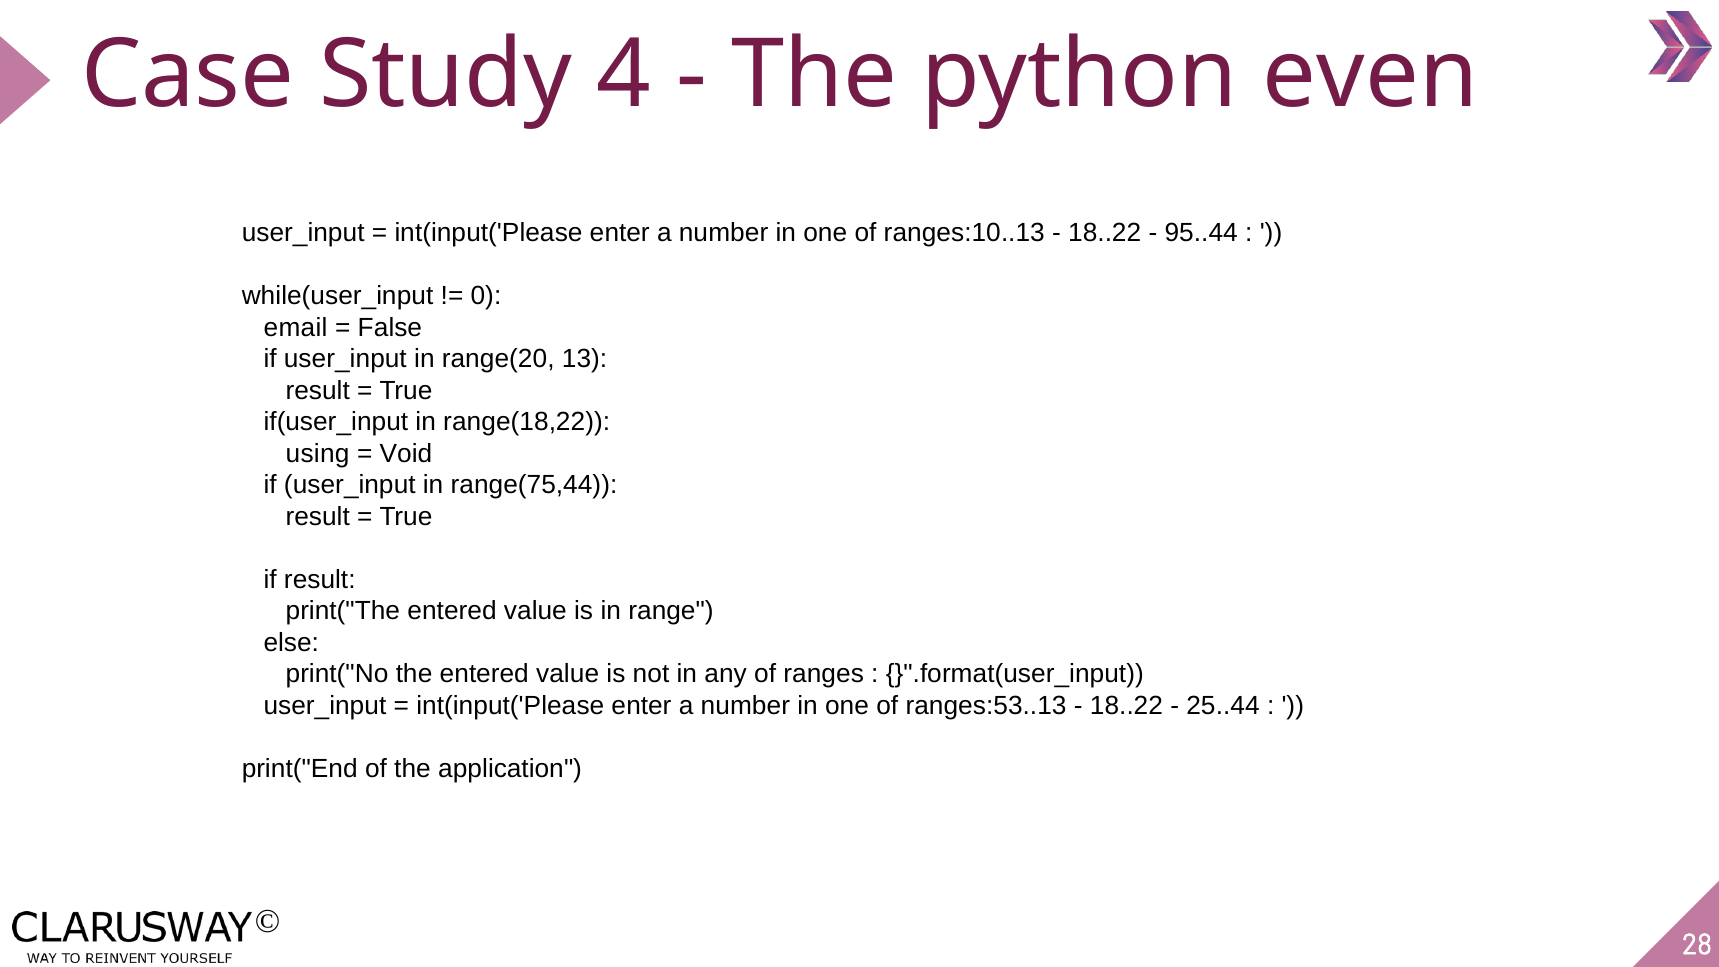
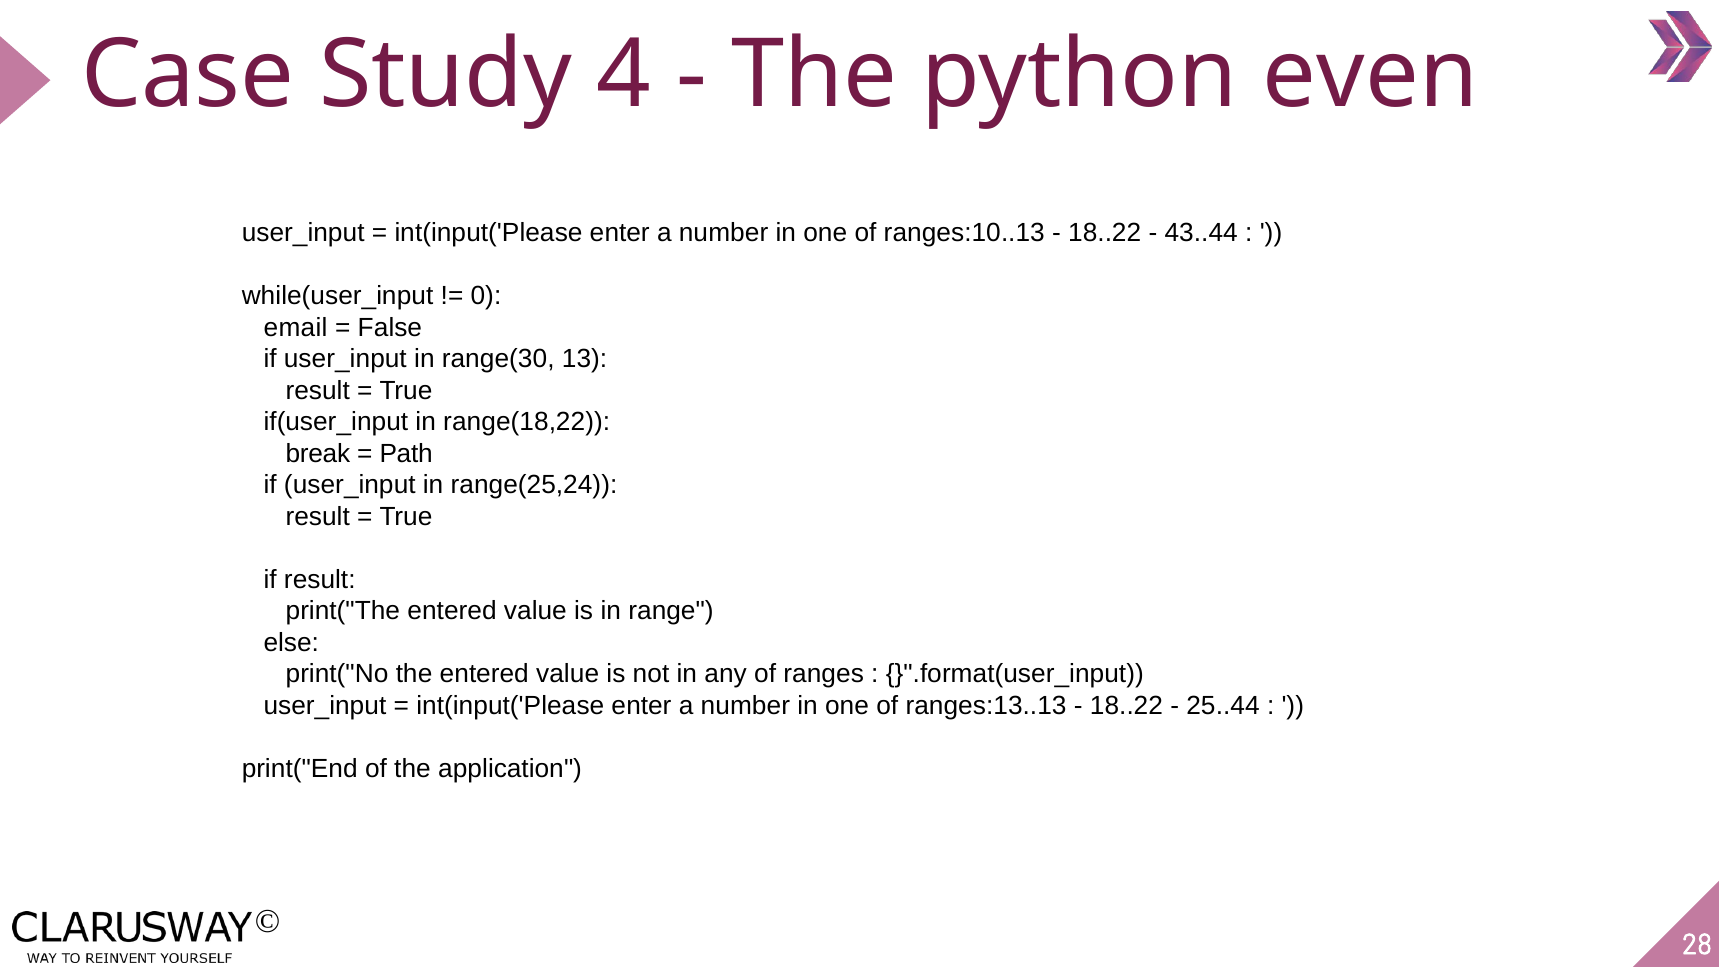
95..44: 95..44 -> 43..44 (1201, 233)
range(20: range(20 -> range(30 (498, 359)
using: using -> break (318, 454)
Void: Void -> Path (406, 454)
range(75,44: range(75,44 -> range(25,24 (534, 485)
ranges:53..13: ranges:53..13 -> ranges:13..13 (986, 706)
